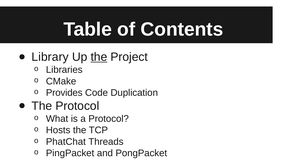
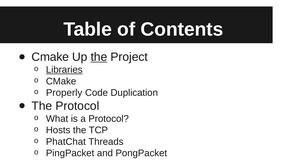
Library: Library -> Cmake (50, 57)
Libraries underline: none -> present (64, 69)
Provides: Provides -> Properly (64, 92)
